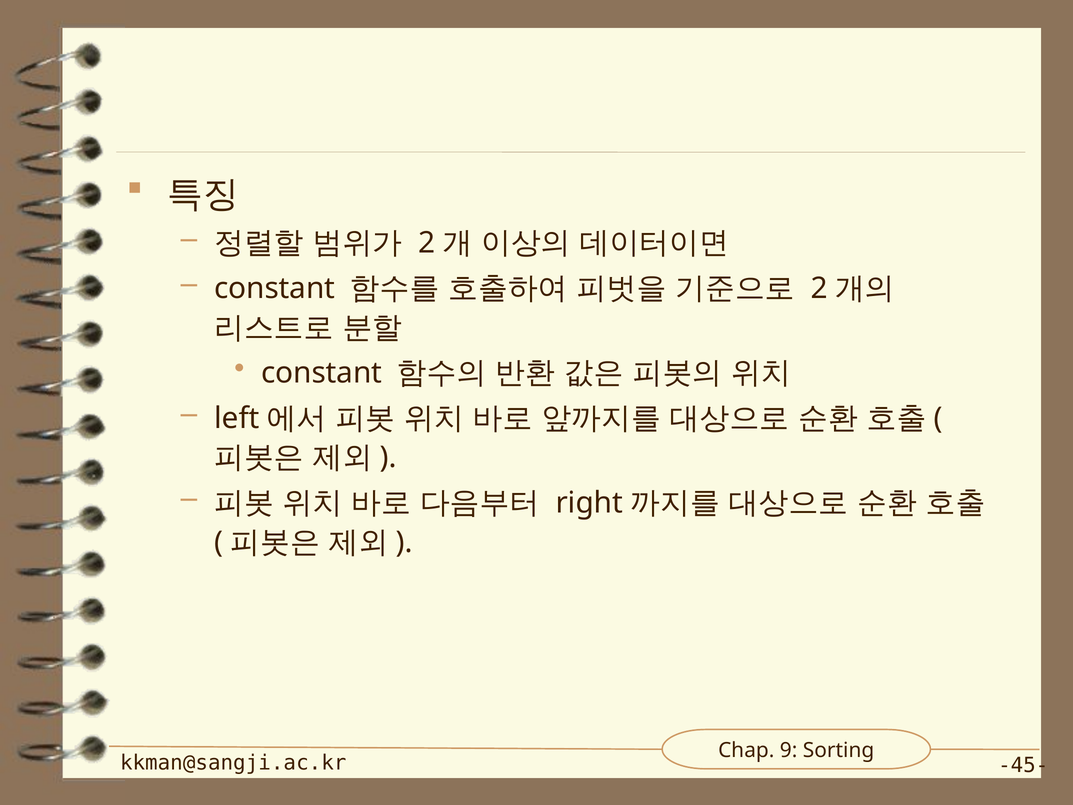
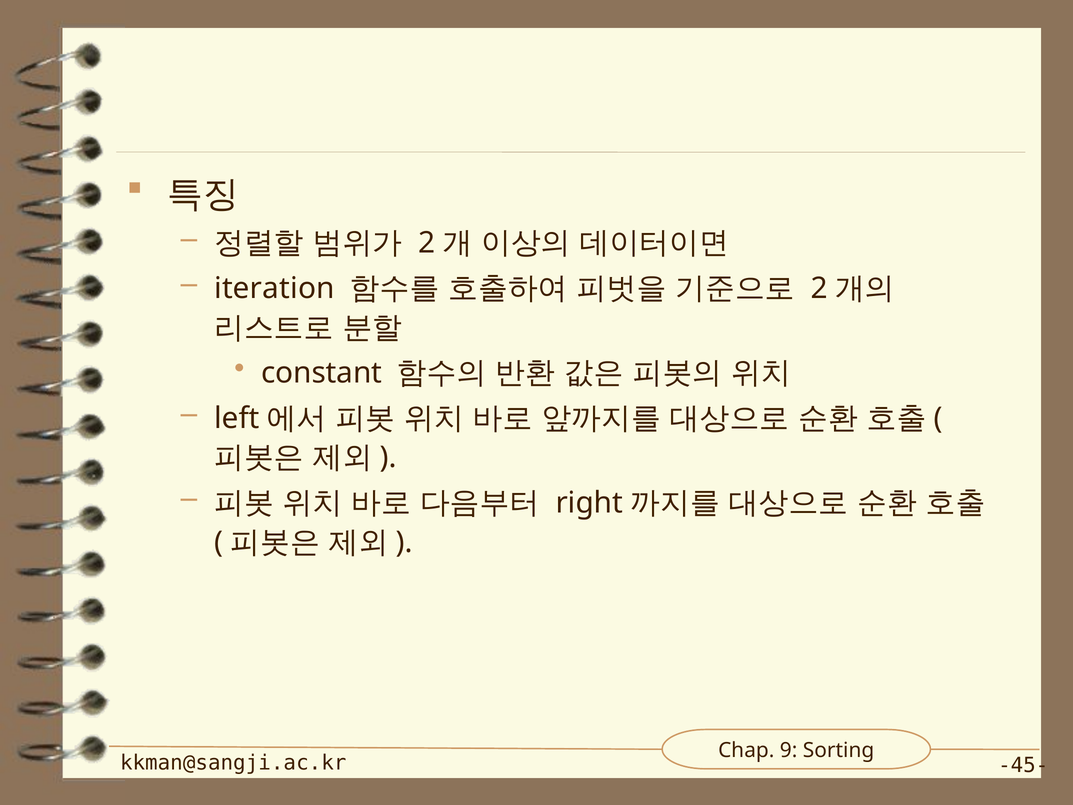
constant: constant -> iteration (275, 288)
